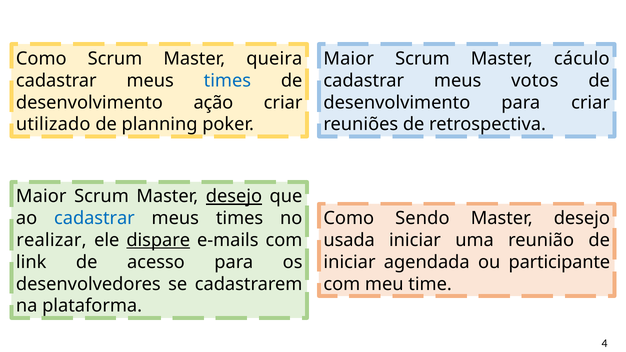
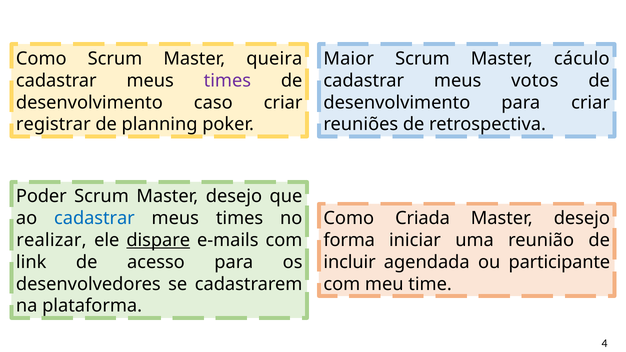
times colour: blue -> purple (227, 81)
ação: ação -> caso (213, 103)
utilizado: utilizado -> registrar (53, 124)
Maior: Maior -> Poder (41, 196)
desejo underline: present -> none (234, 196)
Sendo: Sendo -> Criada (423, 218)
usada: usada -> forma (349, 240)
iniciar: iniciar -> incluir (350, 262)
